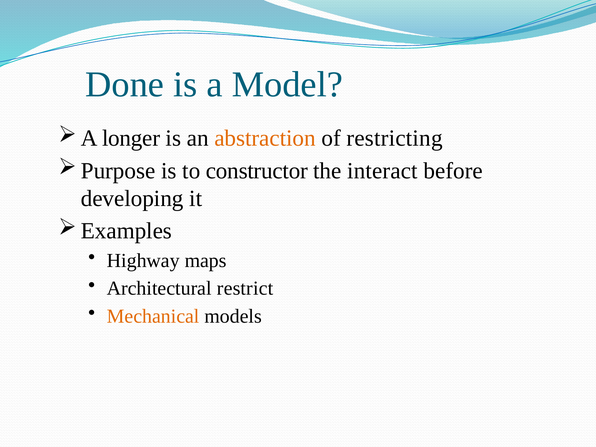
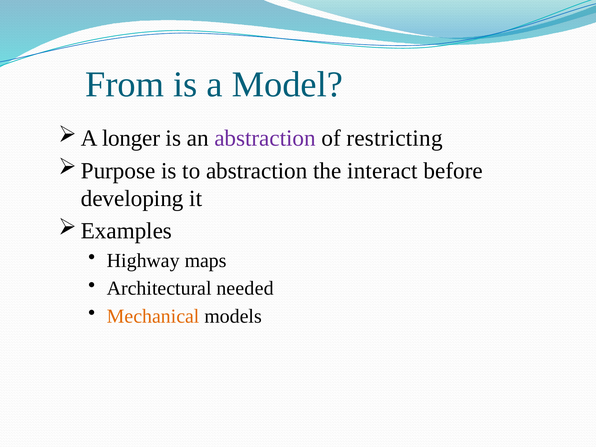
Done: Done -> From (125, 84)
abstraction colour: orange -> purple (265, 138)
to constructor: constructor -> abstraction (257, 171)
restrict: restrict -> needed (245, 288)
